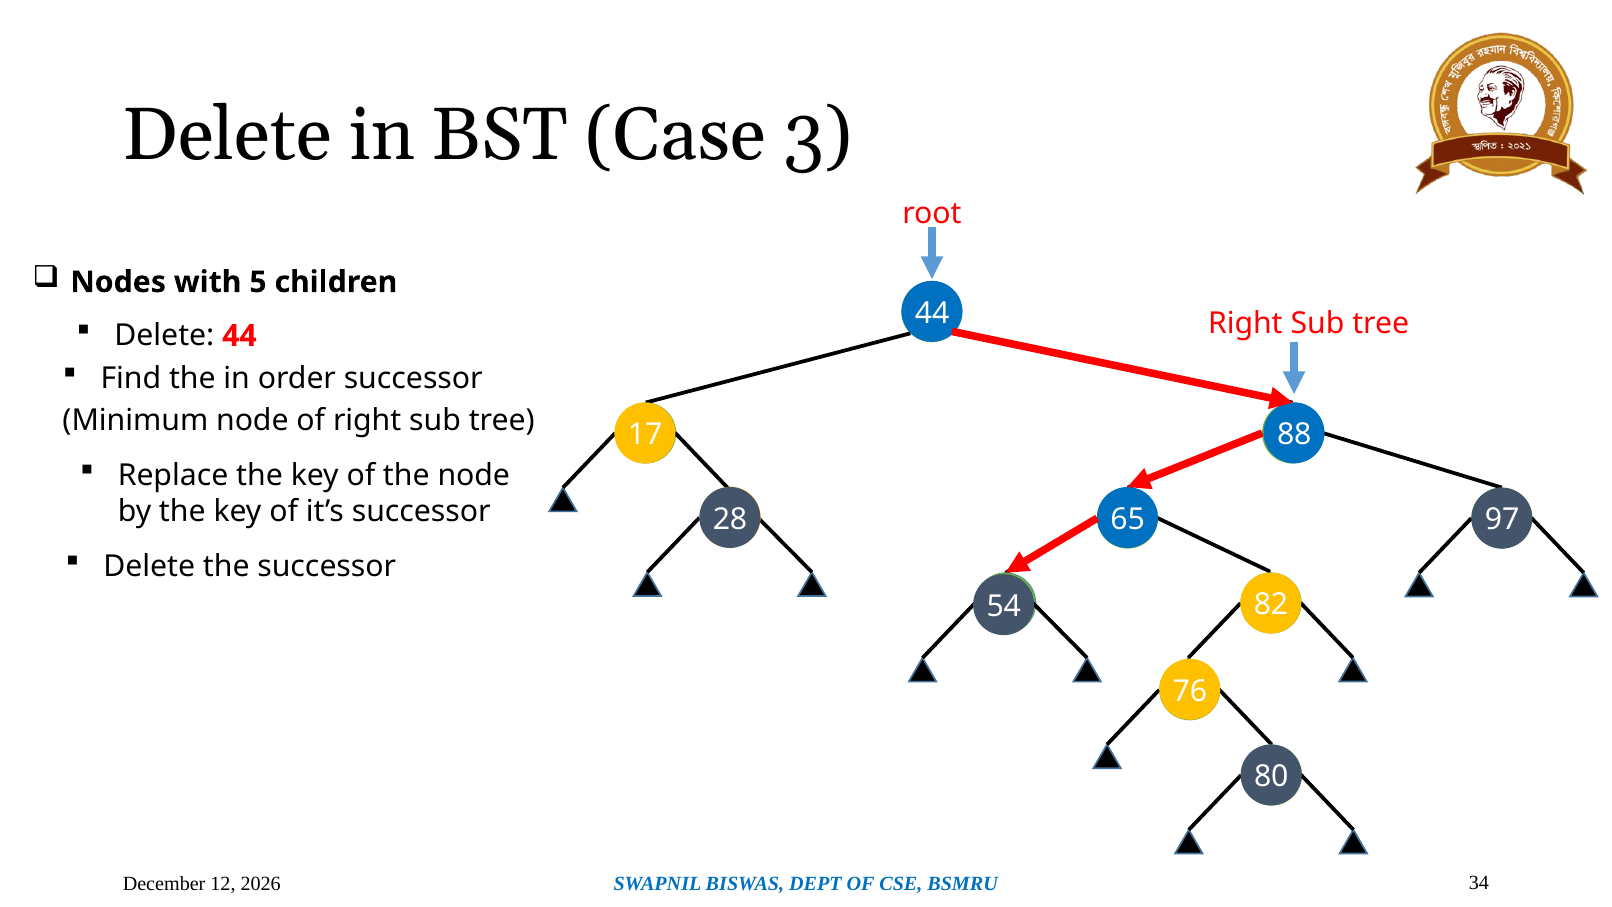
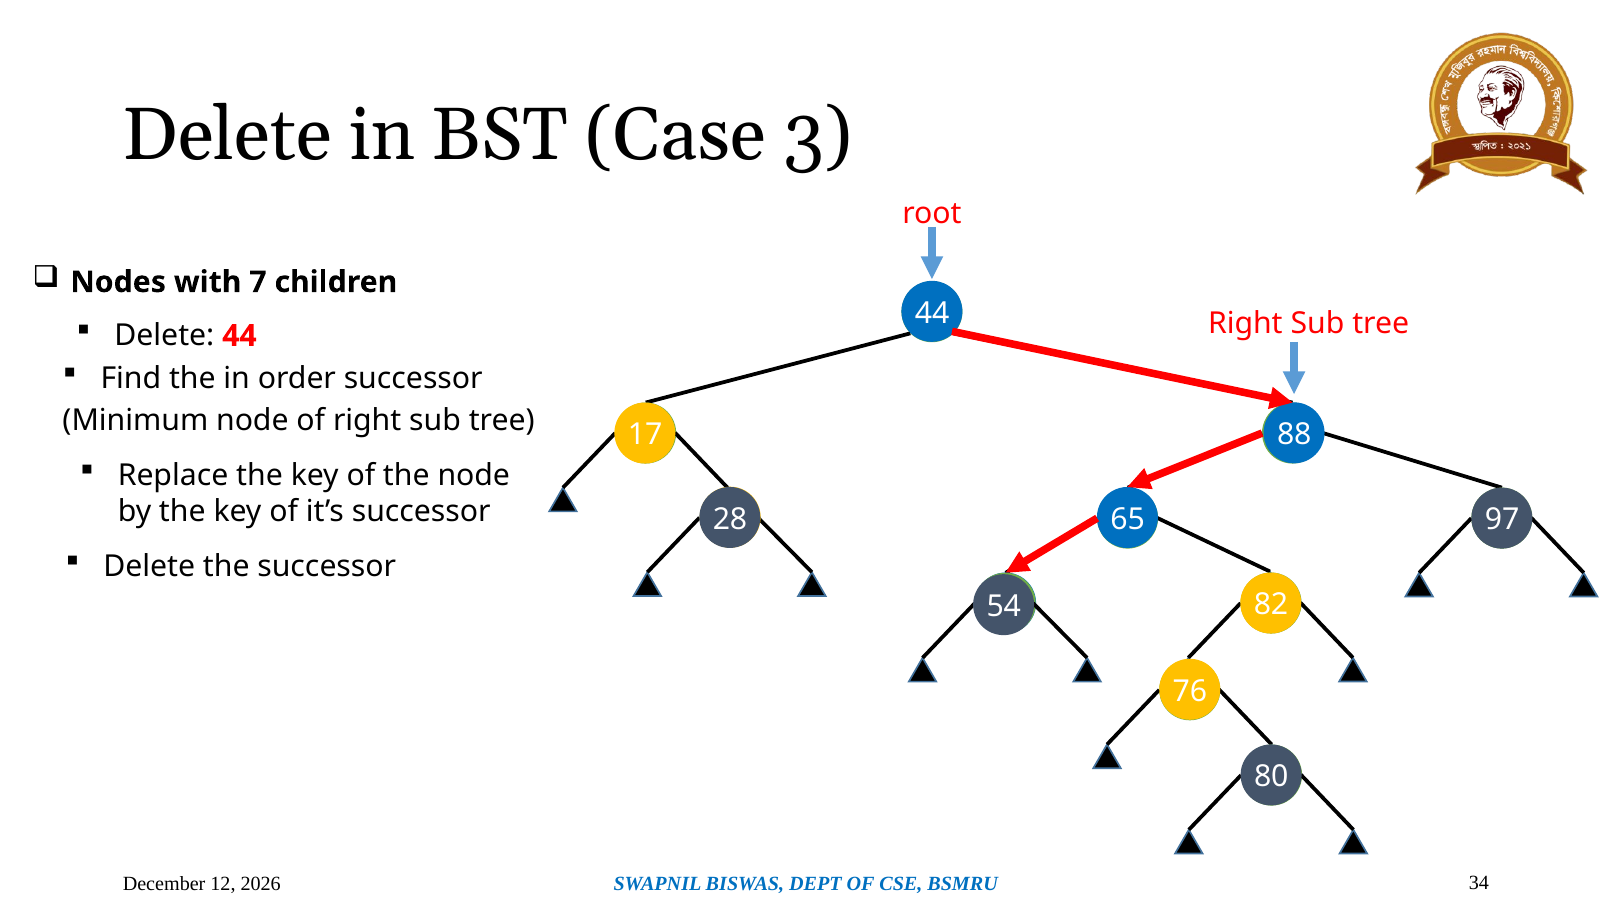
5: 5 -> 7 (258, 282)
